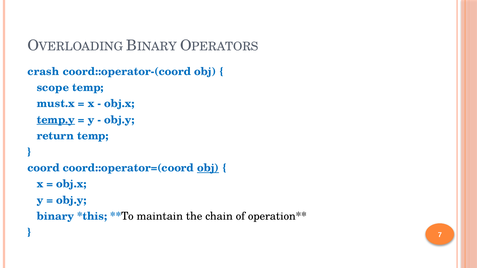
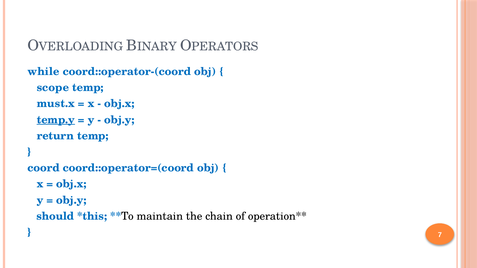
crash: crash -> while (43, 72)
obj underline: present -> none (208, 168)
binary: binary -> should (55, 216)
